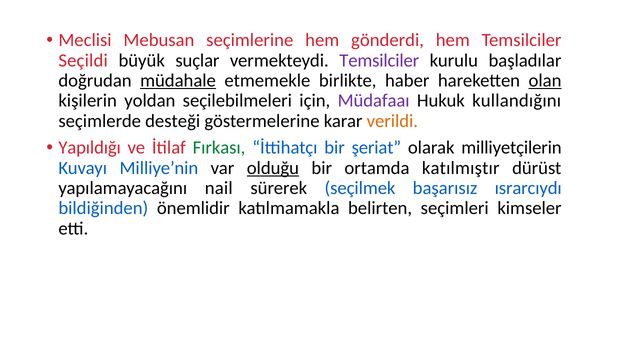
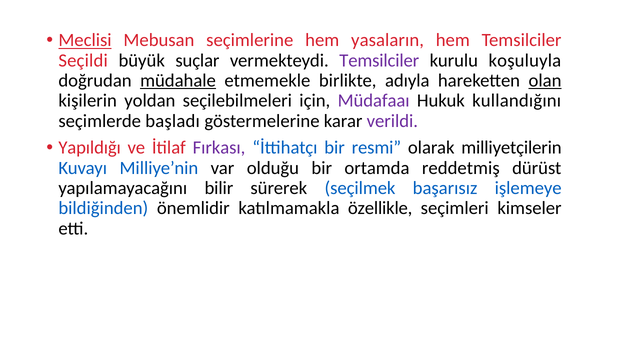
Meclisi underline: none -> present (85, 40)
gönderdi: gönderdi -> yasaların (388, 40)
başladılar: başladılar -> koşuluyla (525, 61)
haber: haber -> adıyla (407, 81)
desteği: desteği -> başladı (173, 121)
verildi colour: orange -> purple (392, 121)
Fırkası colour: green -> purple (219, 148)
şeriat: şeriat -> resmi (376, 148)
olduğu underline: present -> none (273, 168)
katılmıştır: katılmıştır -> reddetmiş (461, 168)
nail: nail -> bilir (219, 188)
ısrarcıydı: ısrarcıydı -> işlemeye (528, 188)
belirten: belirten -> özellikle (380, 209)
